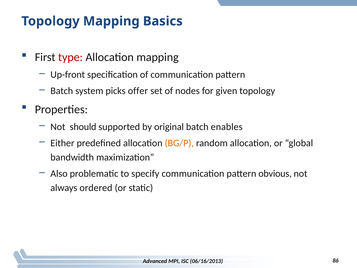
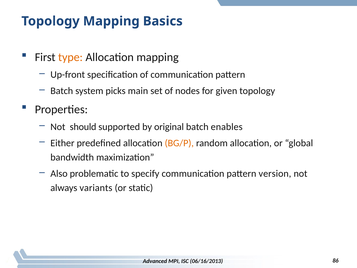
type colour: red -> orange (70, 57)
offer: offer -> main (138, 91)
obvious: obvious -> version (275, 173)
ordered: ordered -> variants (96, 188)
